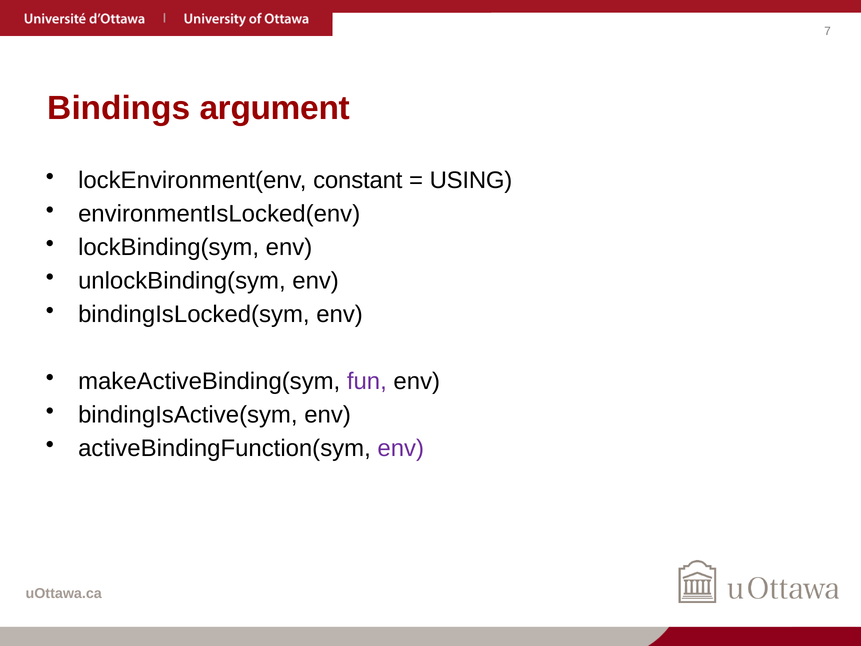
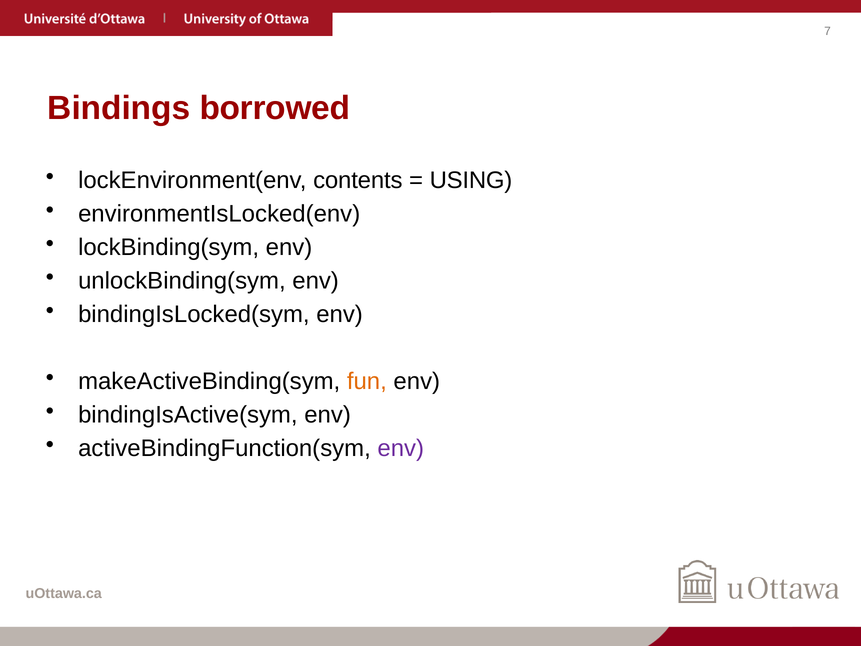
argument: argument -> borrowed (275, 108)
constant: constant -> contents (358, 180)
fun colour: purple -> orange (367, 381)
